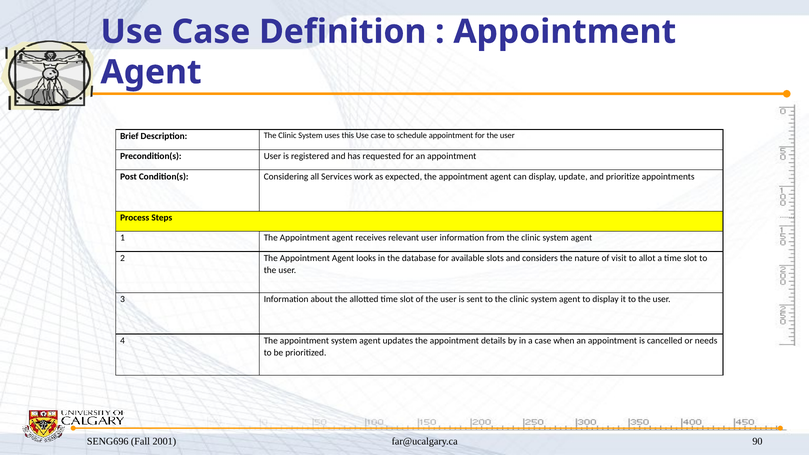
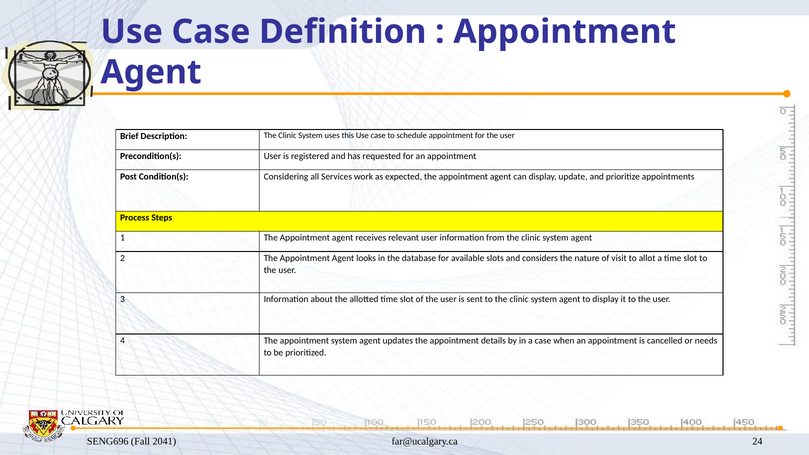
2001: 2001 -> 2041 (164, 442)
90: 90 -> 24 (757, 442)
